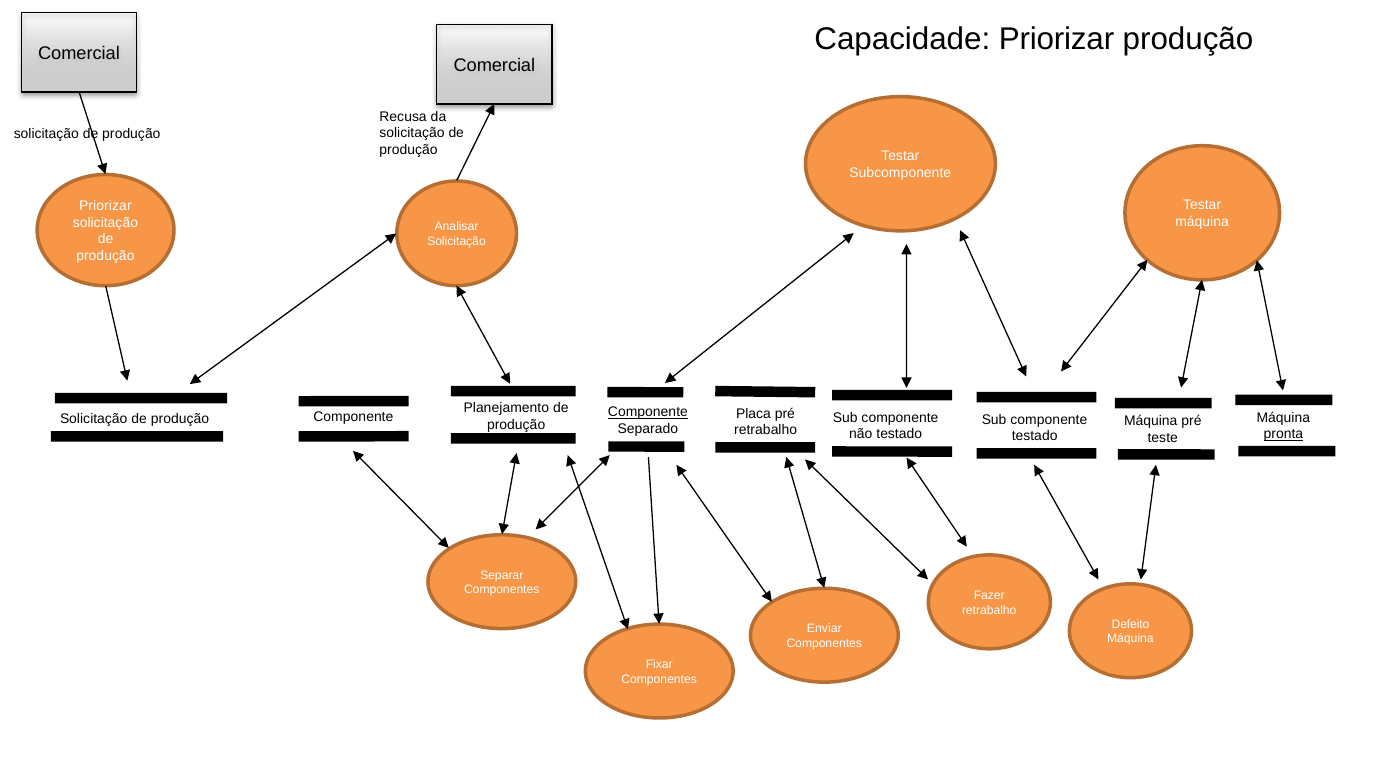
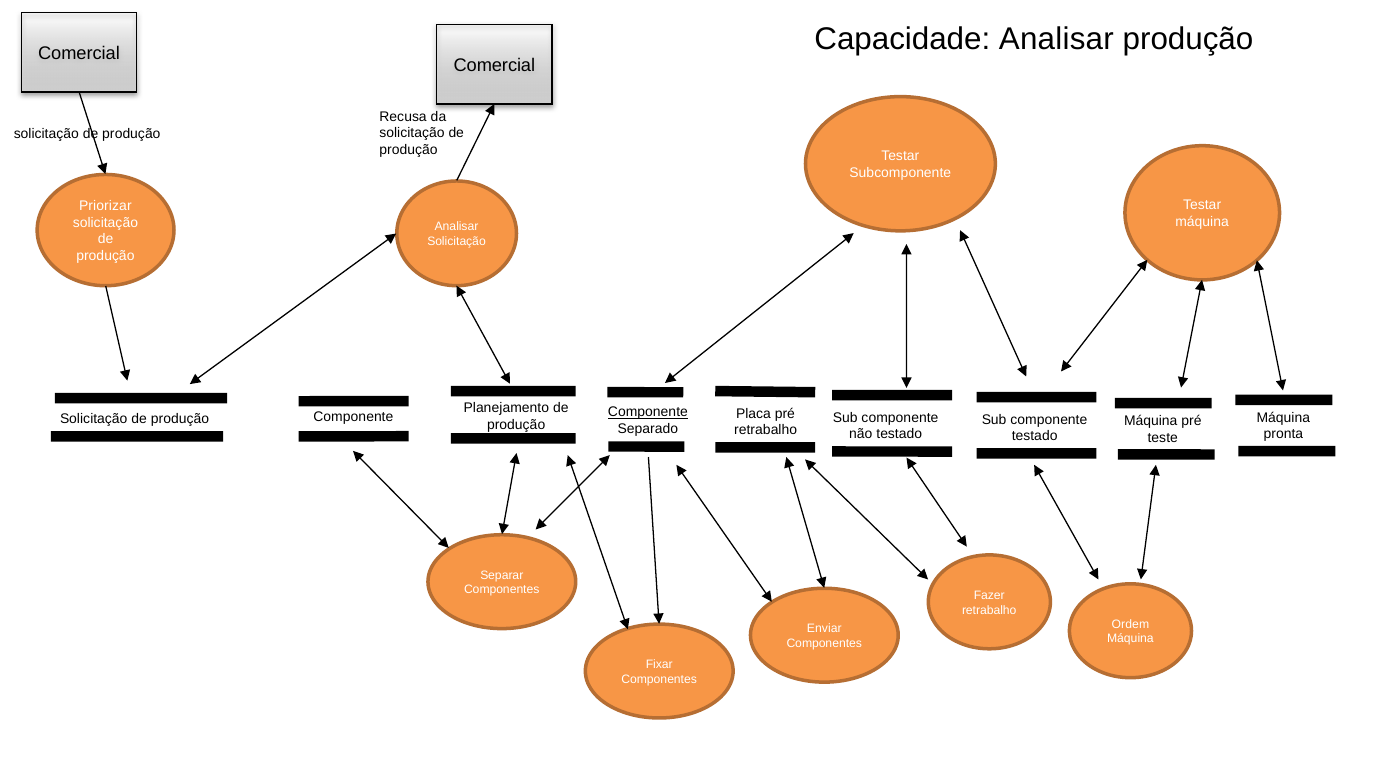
Capacidade Priorizar: Priorizar -> Analisar (1056, 39)
pronta underline: present -> none (1283, 434)
Defeito: Defeito -> Ordem (1130, 624)
